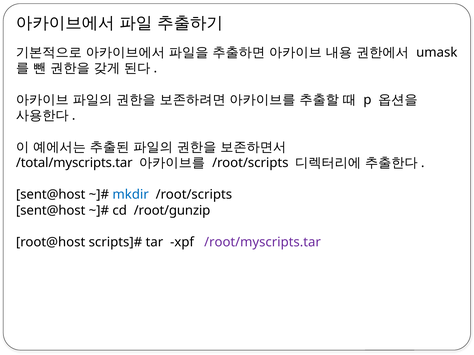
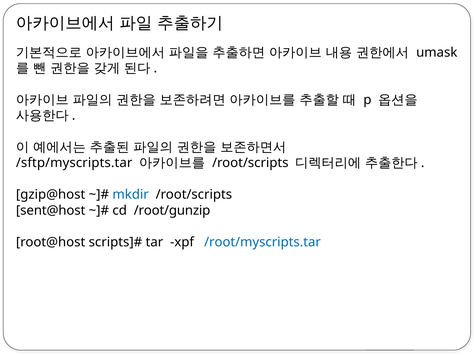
/total/myscripts.tar: /total/myscripts.tar -> /sftp/myscripts.tar (74, 163)
sent@host: sent@host -> gzip@host (51, 195)
/root/myscripts.tar colour: purple -> blue (263, 242)
